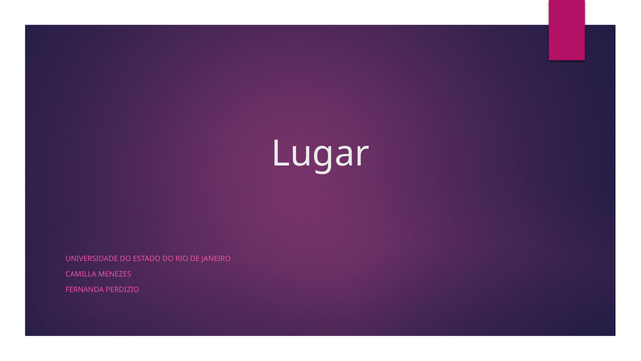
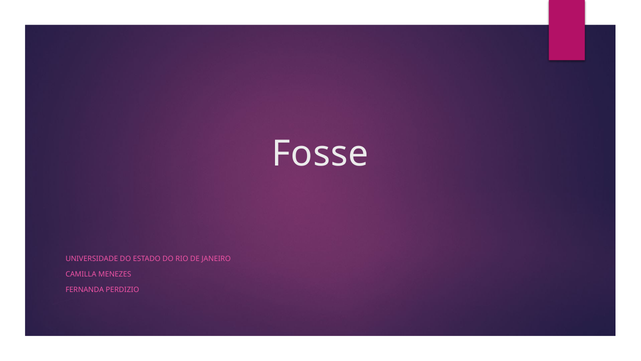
Lugar: Lugar -> Fosse (320, 154)
